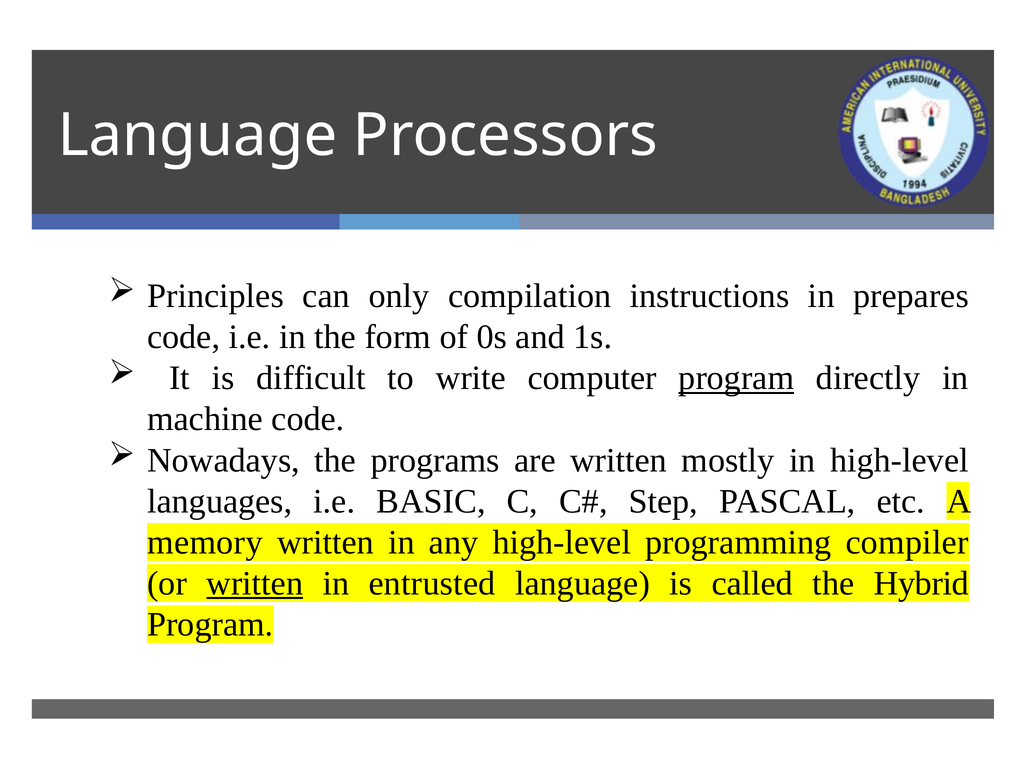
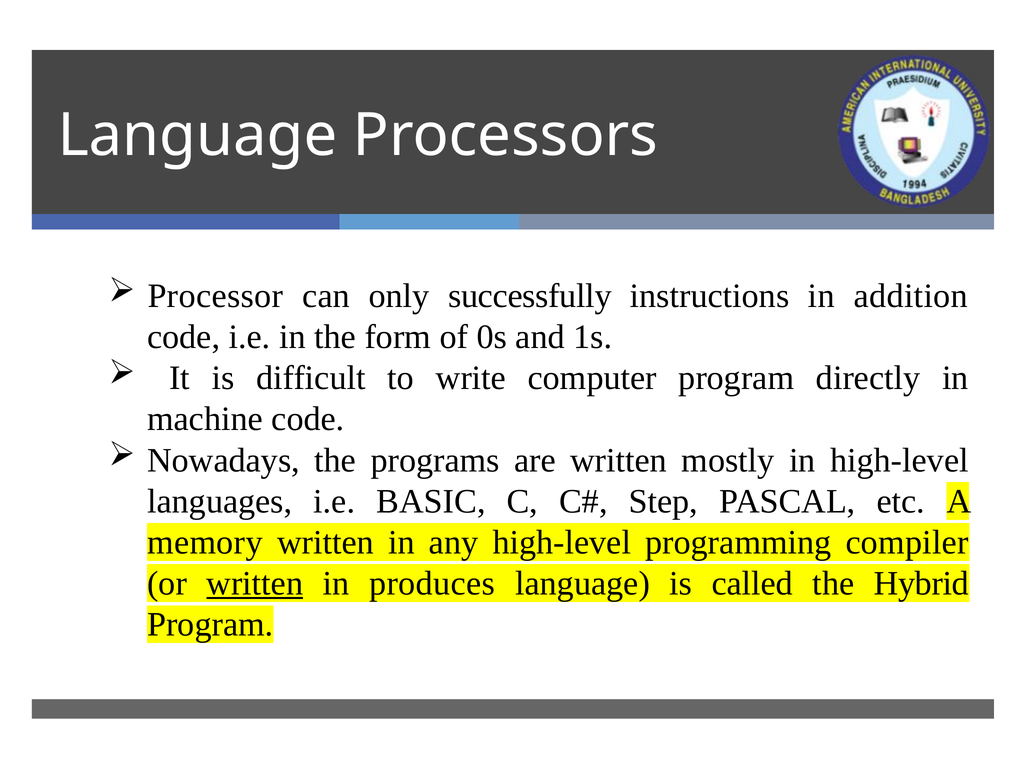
Principles: Principles -> Processor (215, 296)
compilation: compilation -> successfully (530, 296)
prepares: prepares -> addition (911, 296)
program underline: present -> none (736, 378)
entrusted: entrusted -> produces (432, 583)
